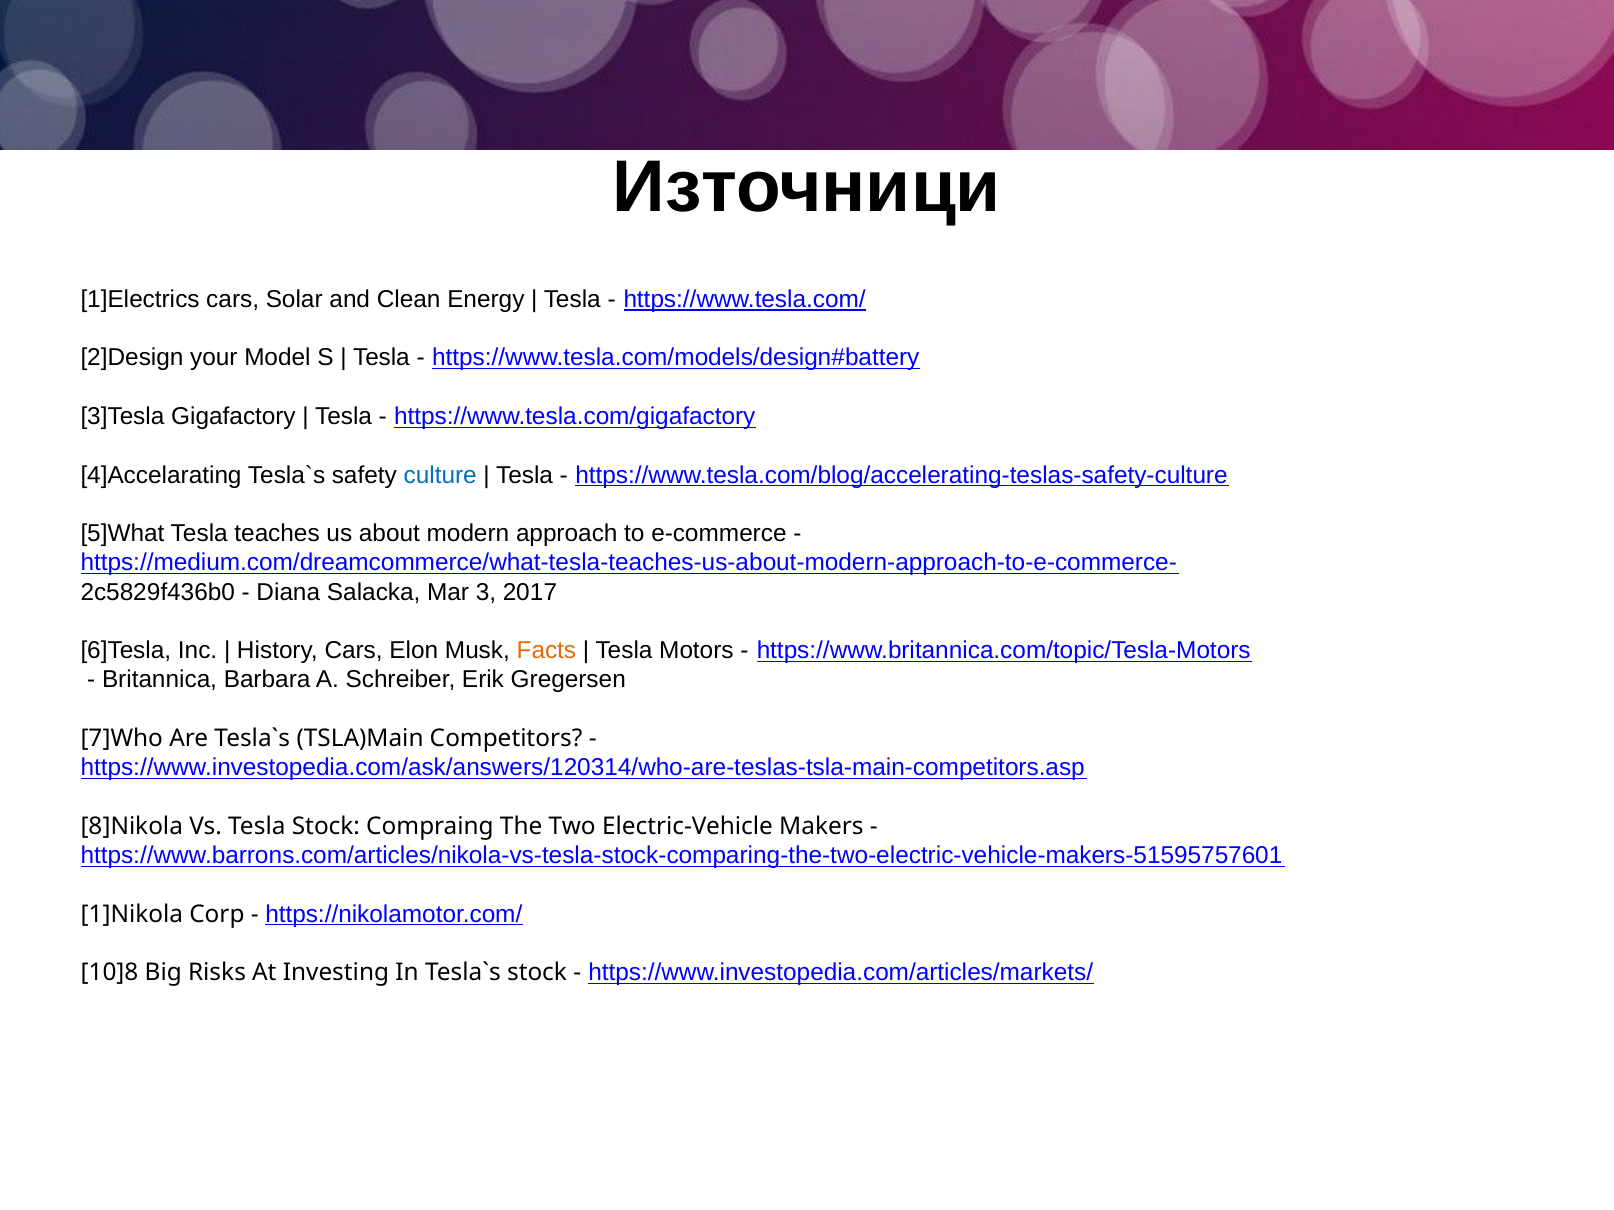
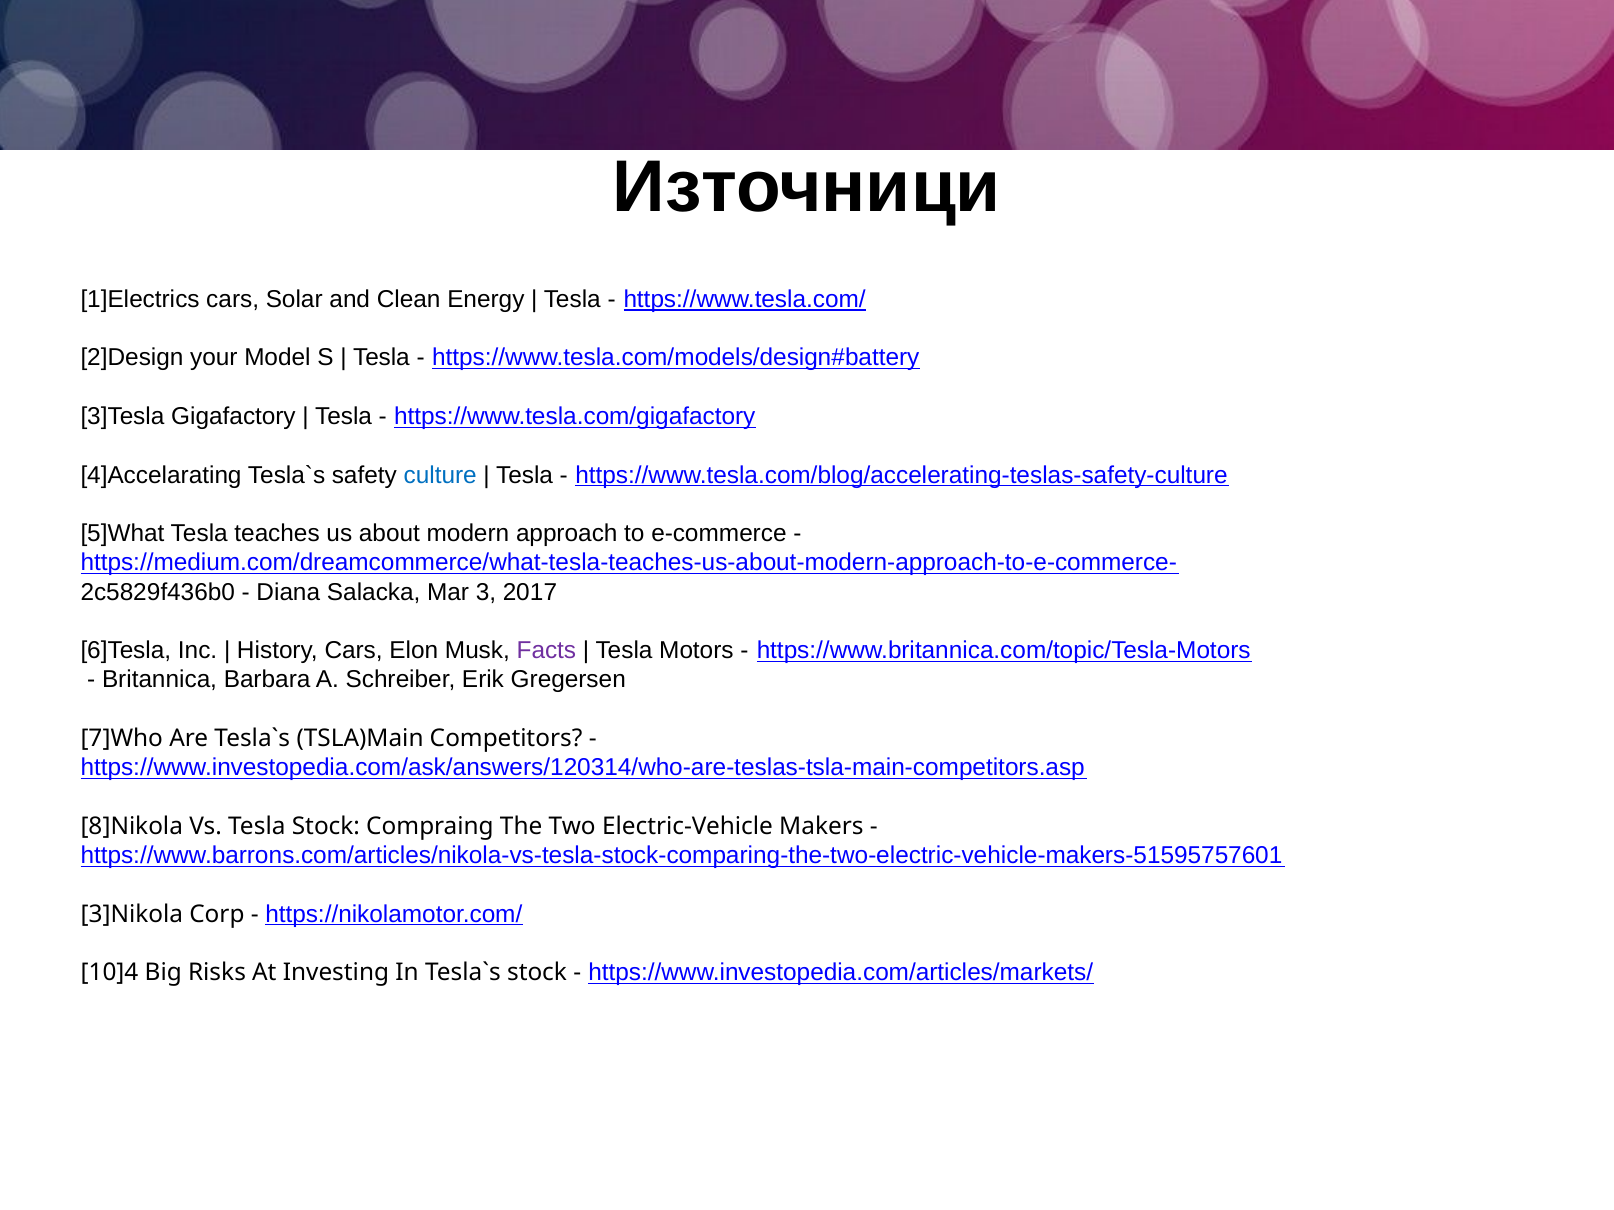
Facts colour: orange -> purple (546, 651)
1]Nikola: 1]Nikola -> 3]Nikola (132, 914)
10]8: 10]8 -> 10]4 (110, 973)
